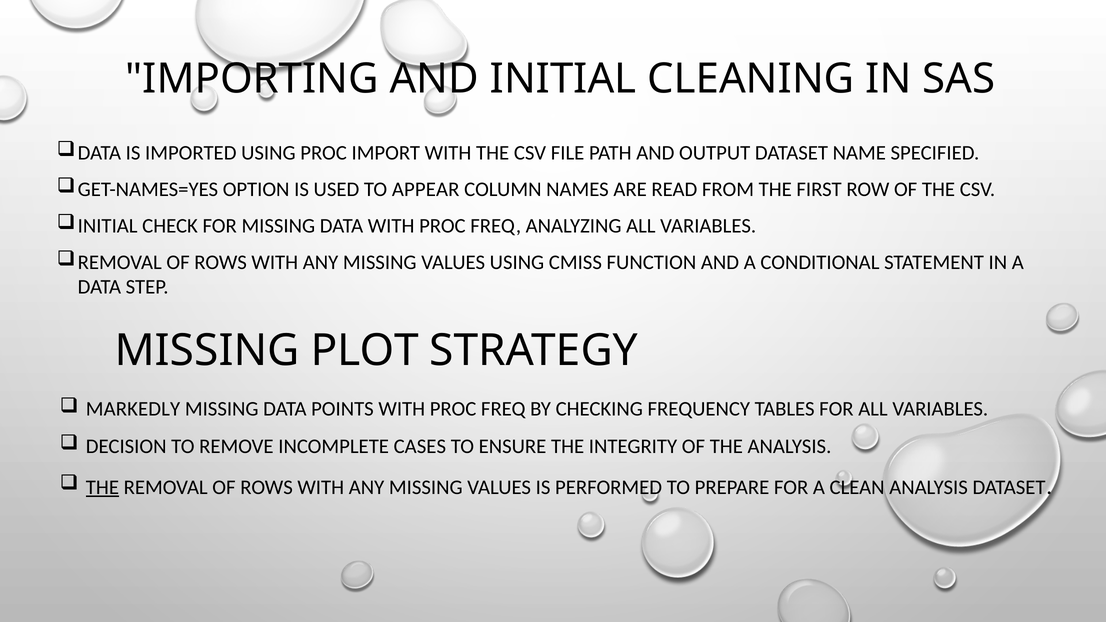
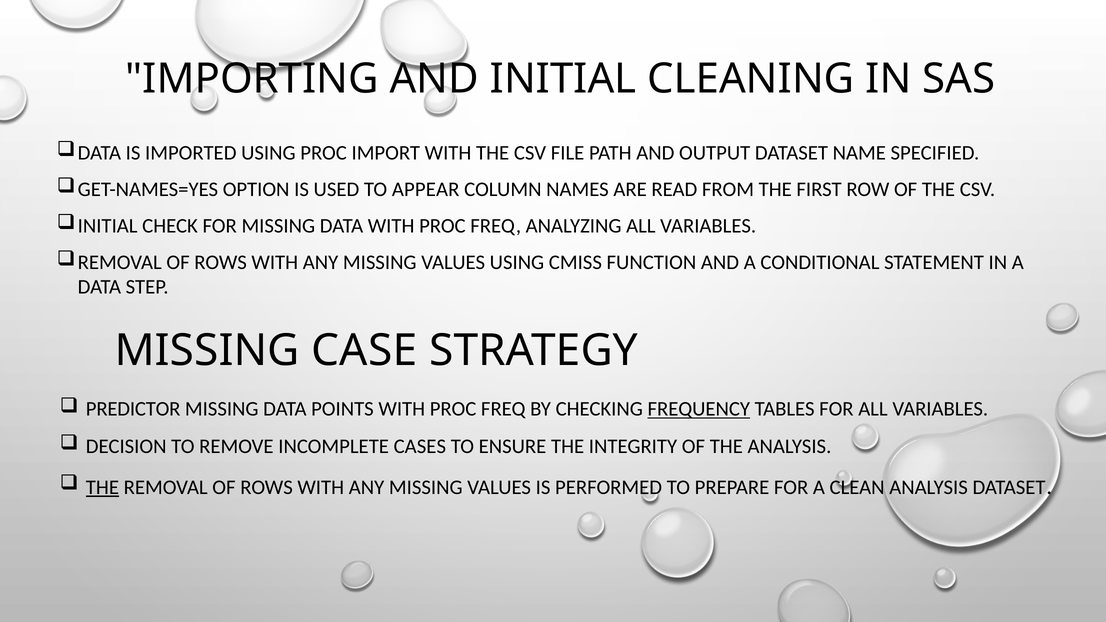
PLOT: PLOT -> CASE (364, 351)
MARKEDLY: MARKEDLY -> PREDICTOR (133, 409)
FREQUENCY underline: none -> present (699, 409)
